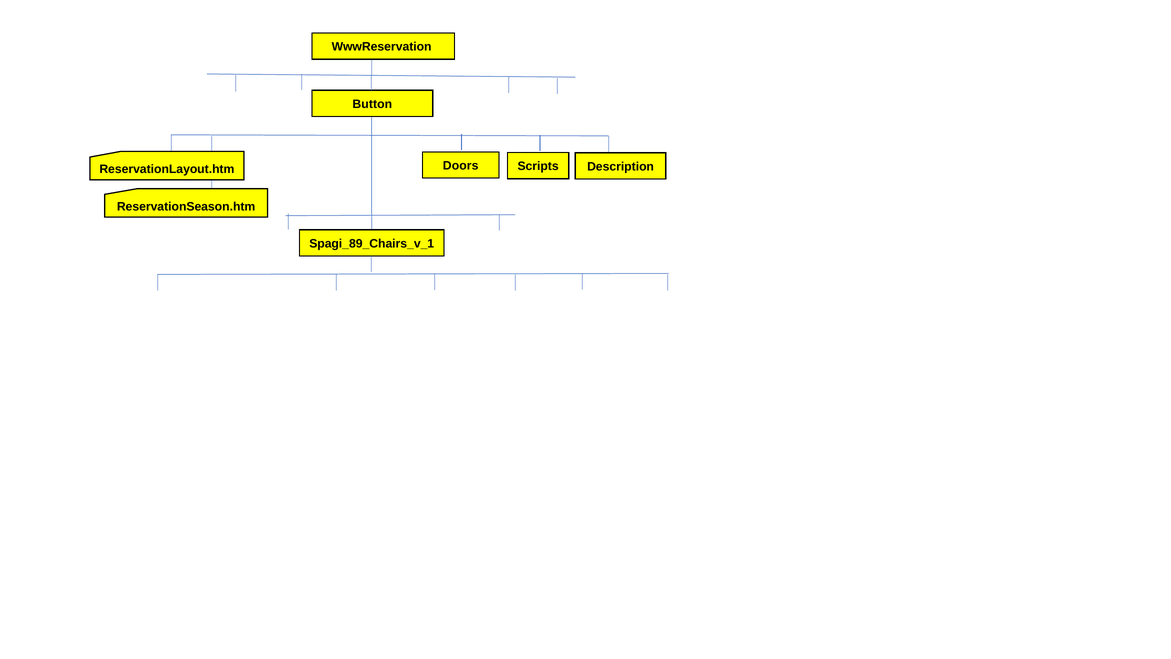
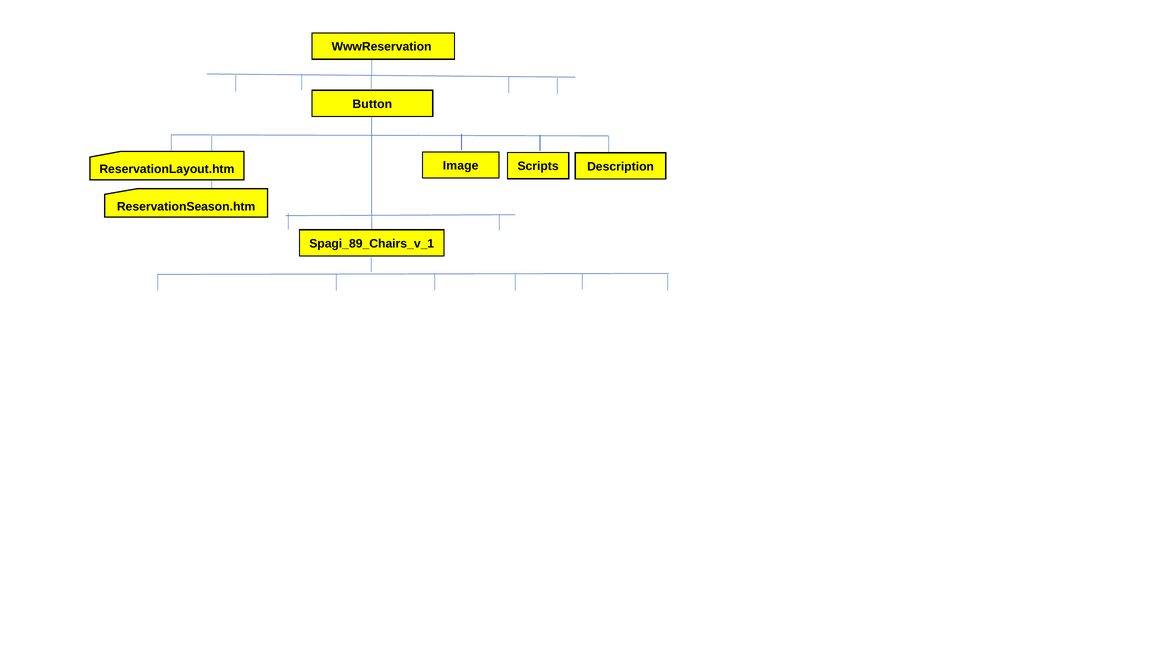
Doors: Doors -> Image (461, 166)
